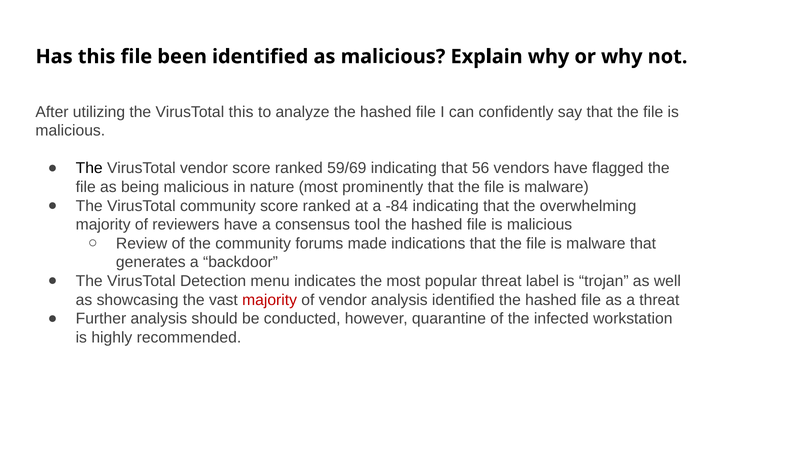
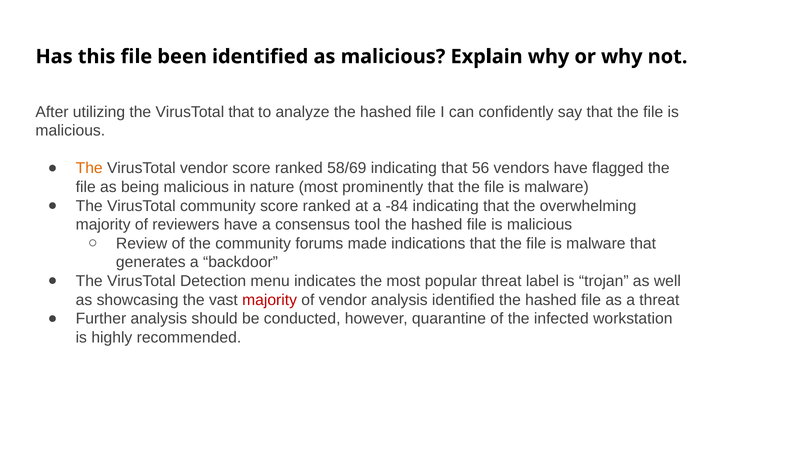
VirusTotal this: this -> that (241, 112)
The colour: black -> orange (89, 168)
59/69: 59/69 -> 58/69 (347, 168)
